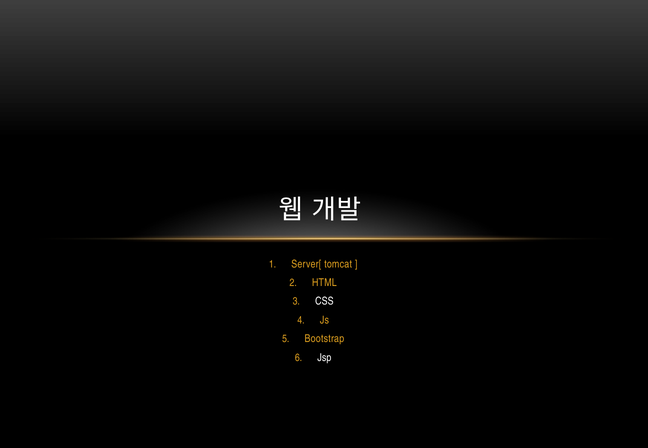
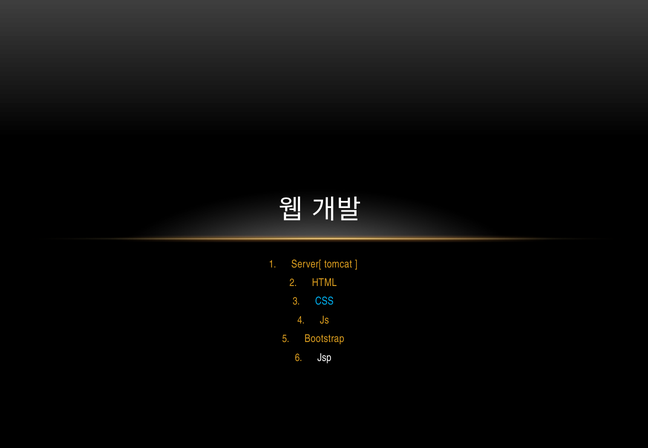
CSS colour: white -> light blue (324, 302)
